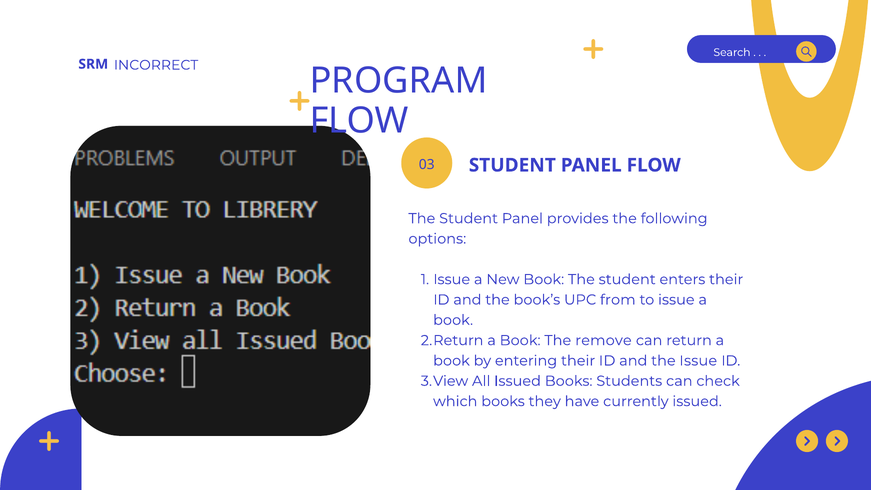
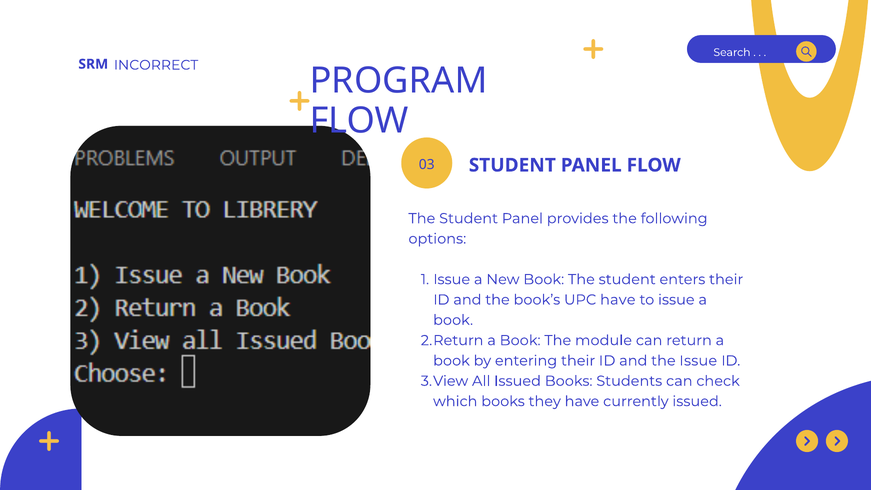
UPC from: from -> have (618, 300)
remove: remove -> module (604, 340)
